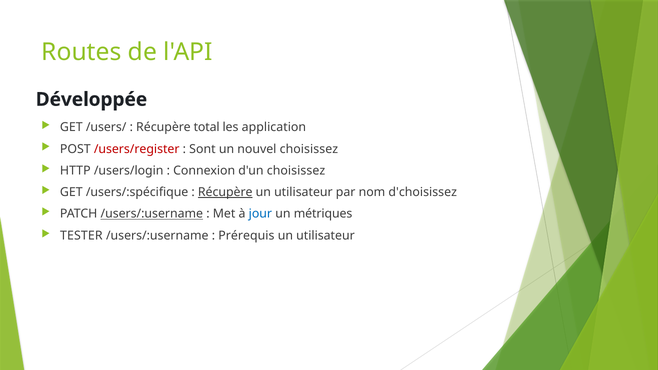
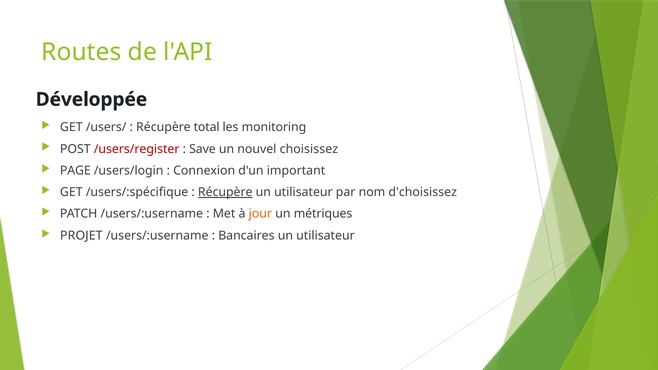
application: application -> monitoring (274, 127)
Sont: Sont -> Save (203, 149)
HTTP: HTTP -> PAGE (75, 171)
d'un choisissez: choisissez -> important (296, 171)
/users/:username underline: present -> none (152, 214)
jour colour: blue -> orange (260, 214)
TESTER: TESTER -> PROJET (81, 236)
Prérequis: Prérequis -> Bancaires (246, 236)
